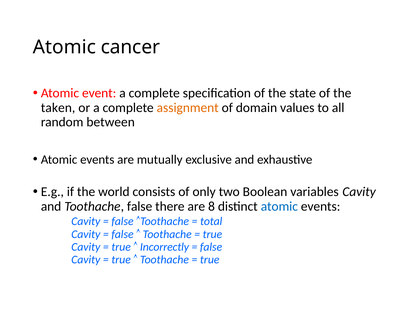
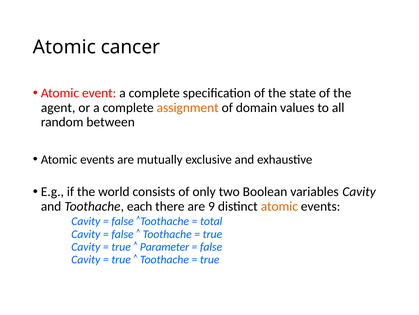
taken: taken -> agent (58, 107)
Toothache false: false -> each (140, 206)
8: 8 -> 9 (212, 206)
atomic colour: blue -> orange (279, 206)
Incorrectly: Incorrectly -> Parameter (165, 246)
